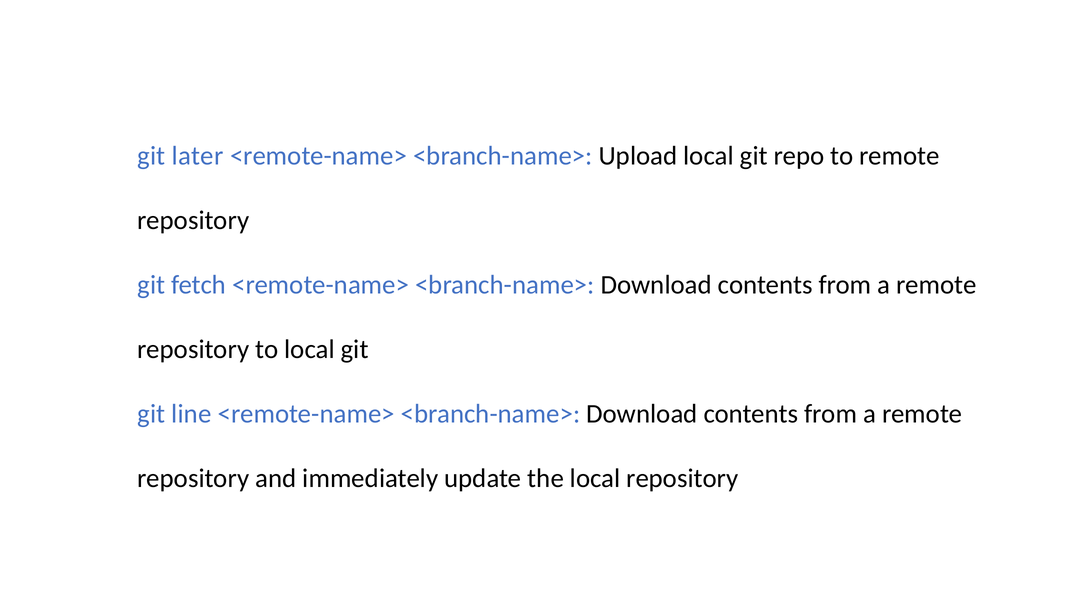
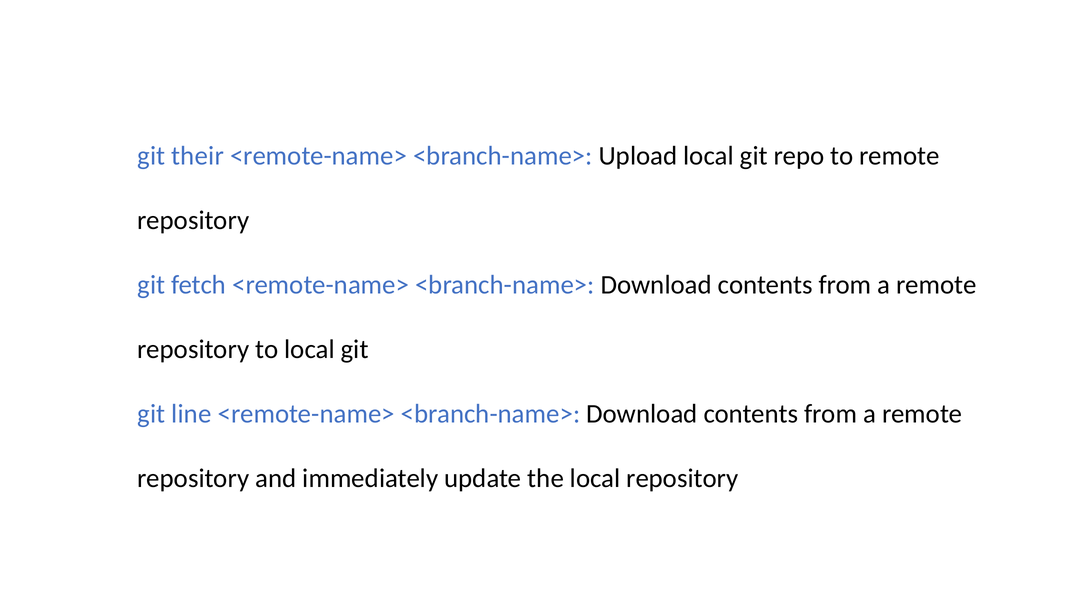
later: later -> their (198, 156)
